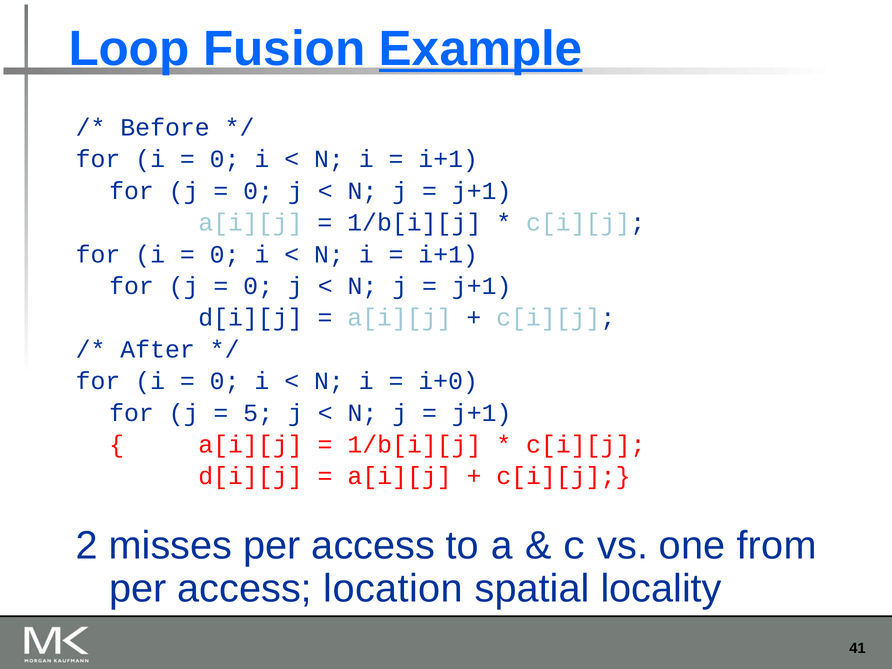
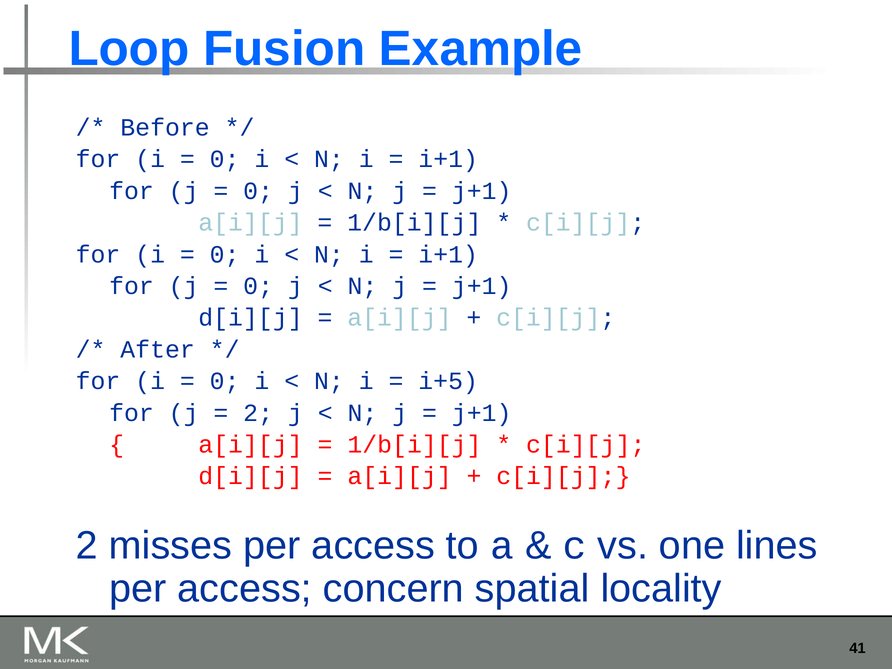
Example underline: present -> none (481, 49)
i+0: i+0 -> i+5 (448, 381)
5: 5 -> 2 (258, 413)
from: from -> lines (777, 546)
location: location -> concern (393, 589)
